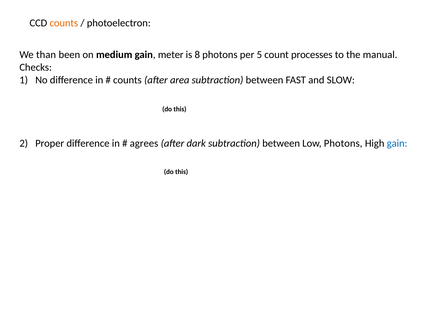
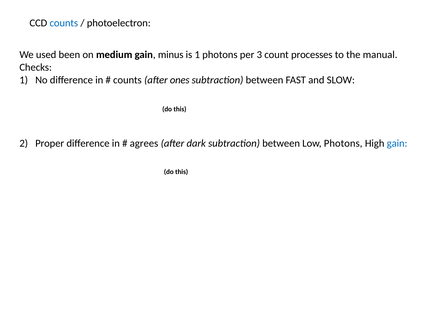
counts colour: orange -> blue (64, 23)
than: than -> used (46, 55)
meter: meter -> minus (171, 55)
is 8: 8 -> 1 (197, 55)
5: 5 -> 3 (259, 55)
area: area -> ones (180, 80)
